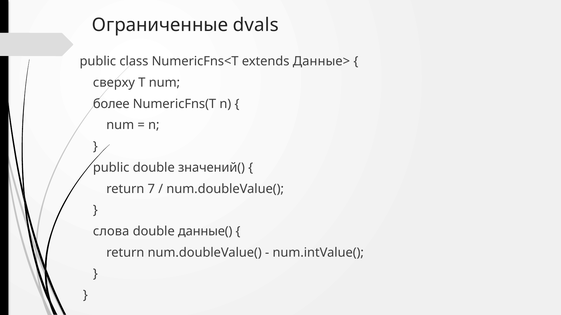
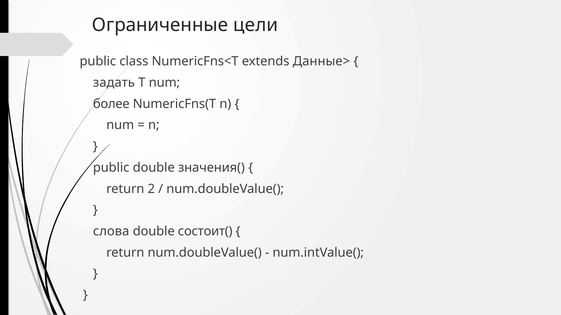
dvals: dvals -> цели (256, 25)
сверху: сверху -> задать (114, 83)
значений(: значений( -> значения( (211, 168)
7: 7 -> 2 (151, 189)
данные(: данные( -> состоит( (205, 232)
